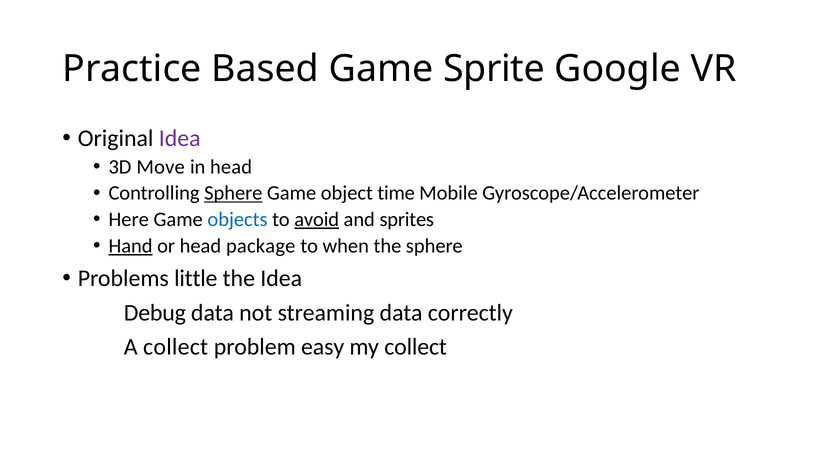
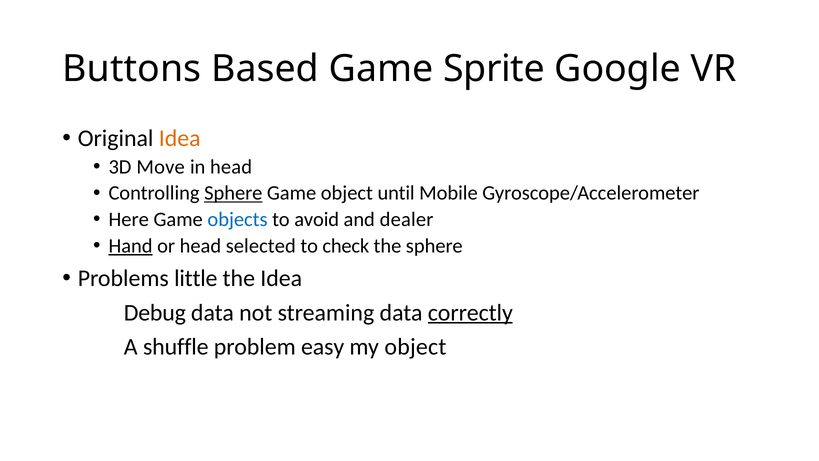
Practice: Practice -> Buttons (132, 69)
Idea colour: purple -> orange (180, 138)
time: time -> until (396, 193)
avoid underline: present -> none (317, 219)
sprites: sprites -> dealer (407, 219)
package: package -> selected (261, 246)
when: when -> check (346, 246)
correctly underline: none -> present (470, 312)
A collect: collect -> shuffle (176, 347)
my collect: collect -> object (415, 347)
